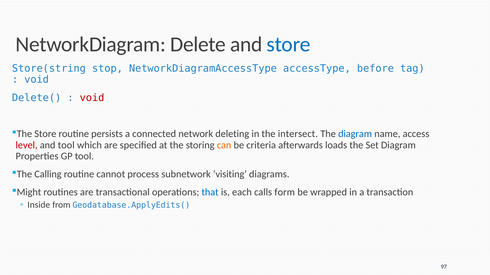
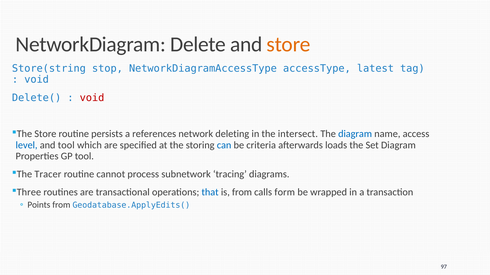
store colour: blue -> orange (289, 45)
before: before -> latest (375, 69)
connected: connected -> references (154, 134)
level colour: red -> blue (27, 145)
can colour: orange -> blue (224, 145)
Calling: Calling -> Tracer (48, 175)
visiting: visiting -> tracing (230, 175)
Might: Might -> Three (29, 193)
is each: each -> from (242, 193)
Inside: Inside -> Points (39, 205)
